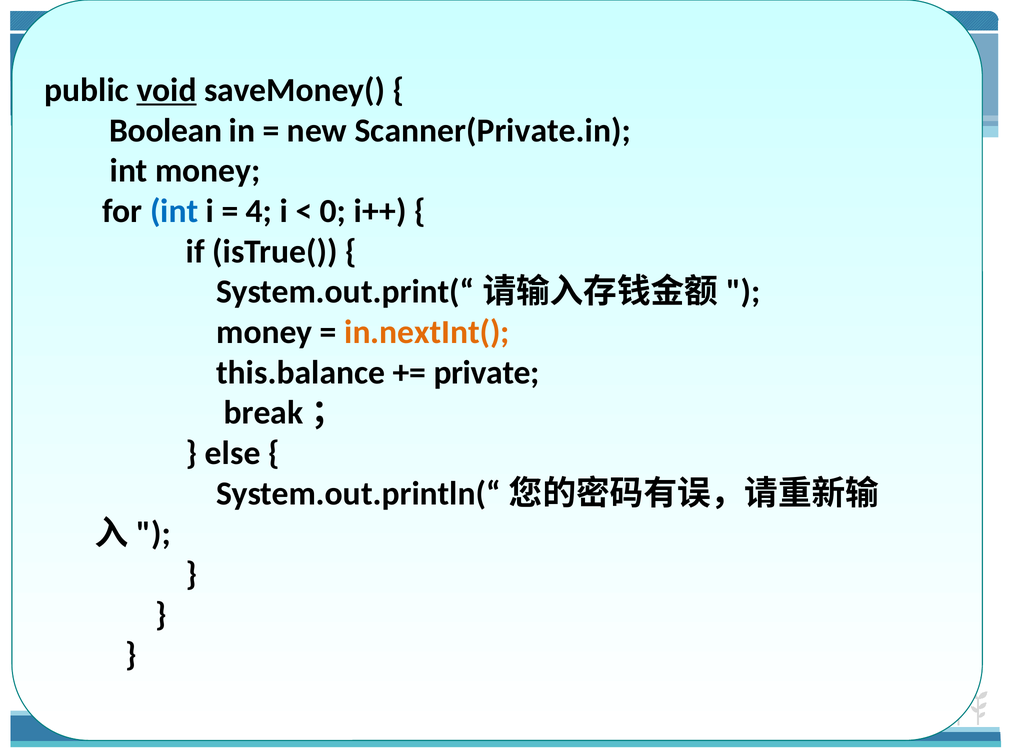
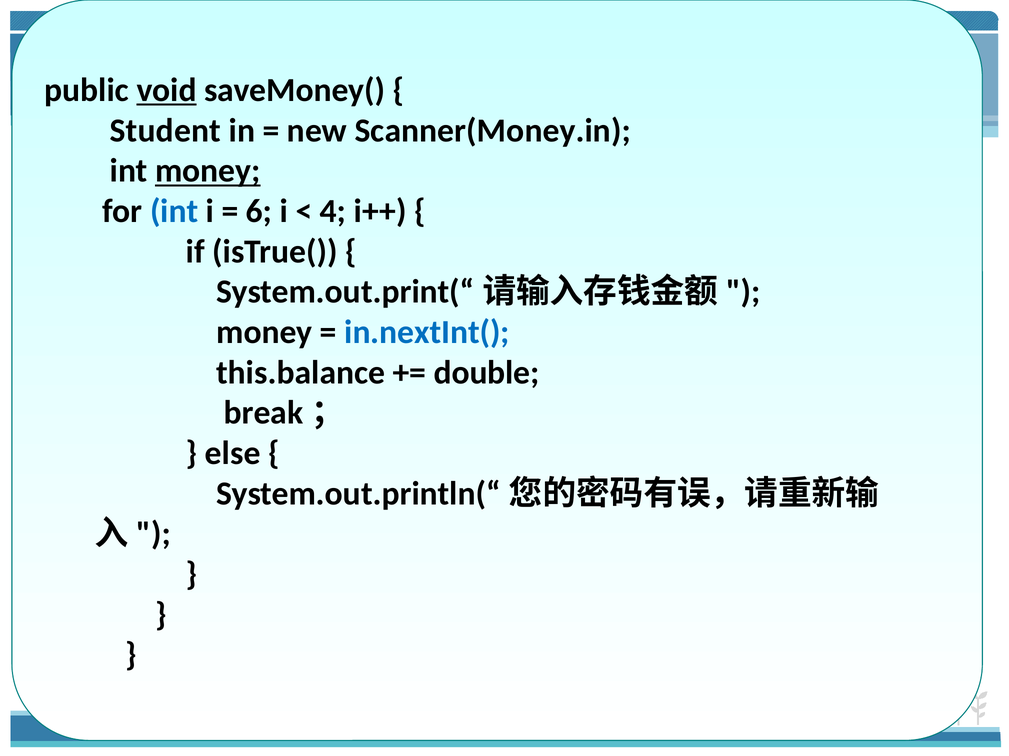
Boolean: Boolean -> Student (166, 131)
Scanner(Private.in: Scanner(Private.in -> Scanner(Money.in (493, 131)
money underline: none -> present (208, 171)
4: 4 -> 6 (259, 211)
0: 0 -> 4 (333, 211)
in.nextInt( colour: orange -> blue (427, 333)
private: private -> double (487, 373)
